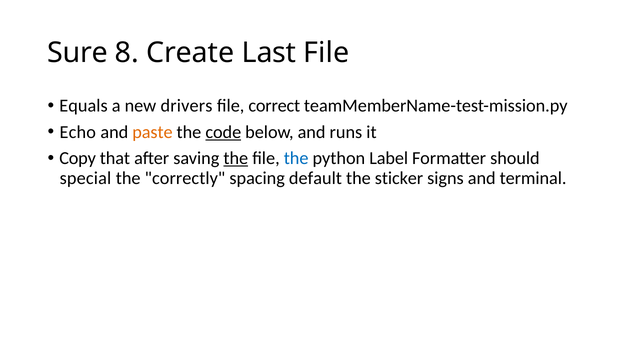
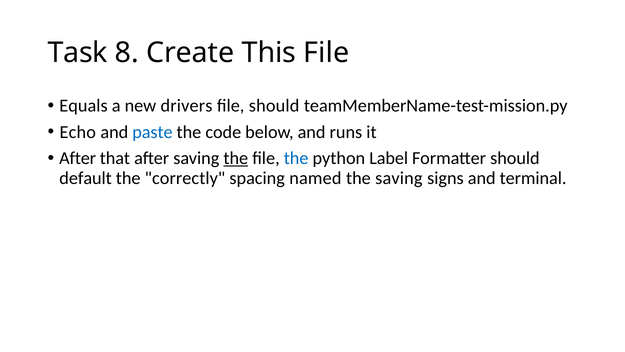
Sure: Sure -> Task (78, 53)
Last: Last -> This (269, 53)
file correct: correct -> should (274, 106)
paste colour: orange -> blue (152, 132)
code underline: present -> none (223, 132)
Copy: Copy -> After (78, 158)
special: special -> default (86, 178)
default: default -> named (315, 178)
the sticker: sticker -> saving (399, 178)
